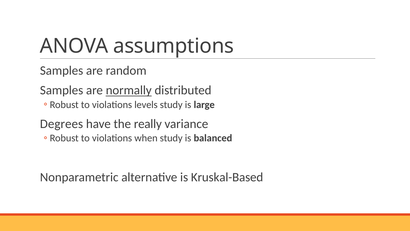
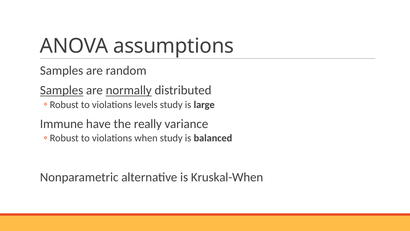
Samples underline: none -> present (62, 90)
Degrees: Degrees -> Immune (62, 124)
Kruskal-Based: Kruskal-Based -> Kruskal-When (227, 177)
